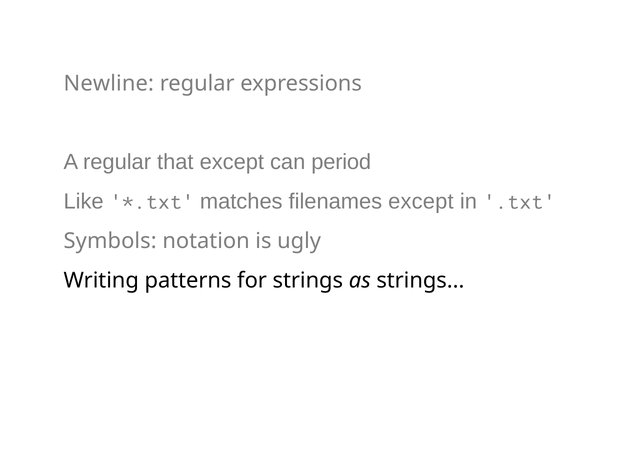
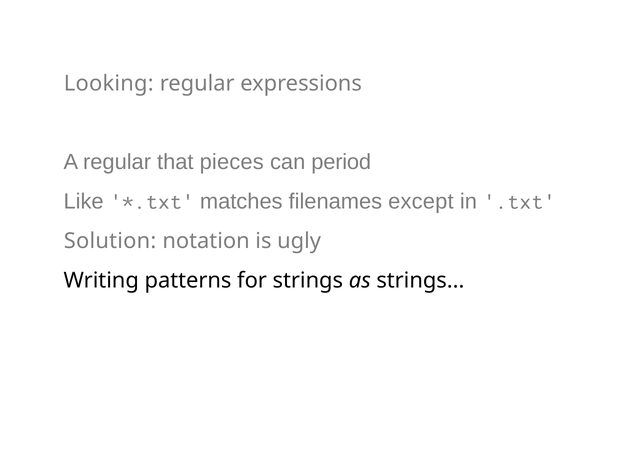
Newline: Newline -> Looking (109, 83)
that except: except -> pieces (232, 162)
Symbols: Symbols -> Solution (110, 241)
